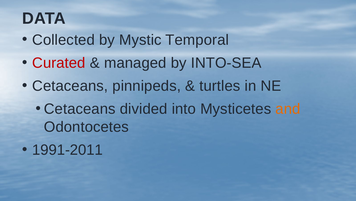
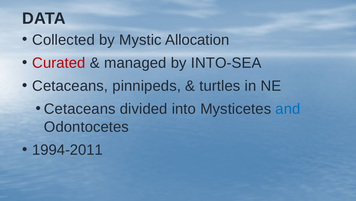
Temporal: Temporal -> Allocation (197, 40)
and colour: orange -> blue (288, 109)
1991-2011: 1991-2011 -> 1994-2011 (68, 149)
